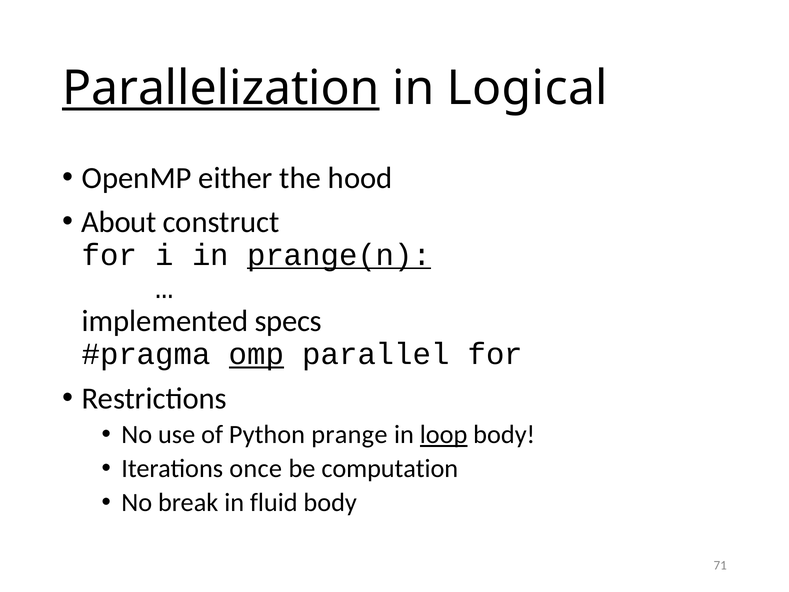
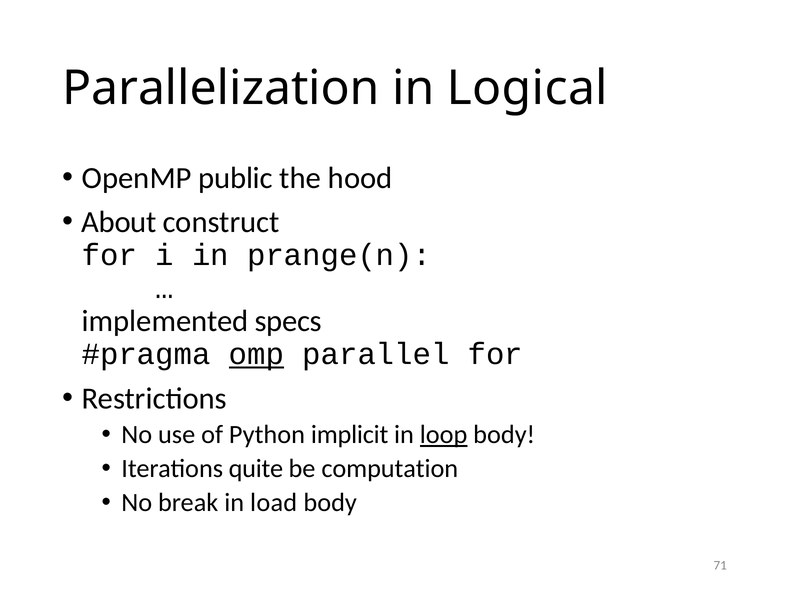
Parallelization underline: present -> none (221, 88)
either: either -> public (236, 178)
prange(n underline: present -> none (339, 255)
prange: prange -> implicit (350, 434)
once: once -> quite (256, 468)
fluid: fluid -> load (274, 502)
